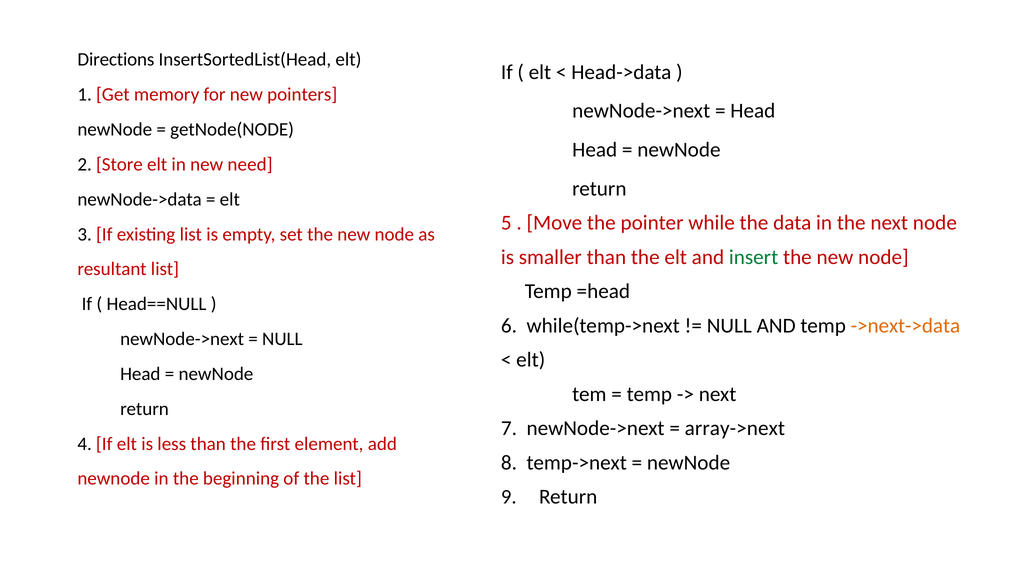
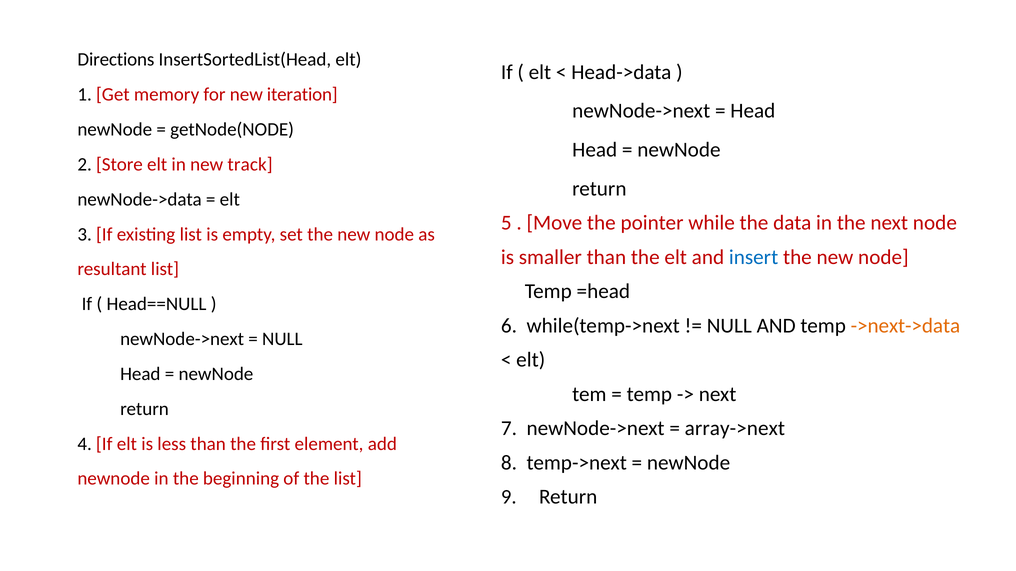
pointers: pointers -> iteration (302, 95)
need: need -> track (250, 165)
insert colour: green -> blue (754, 257)
